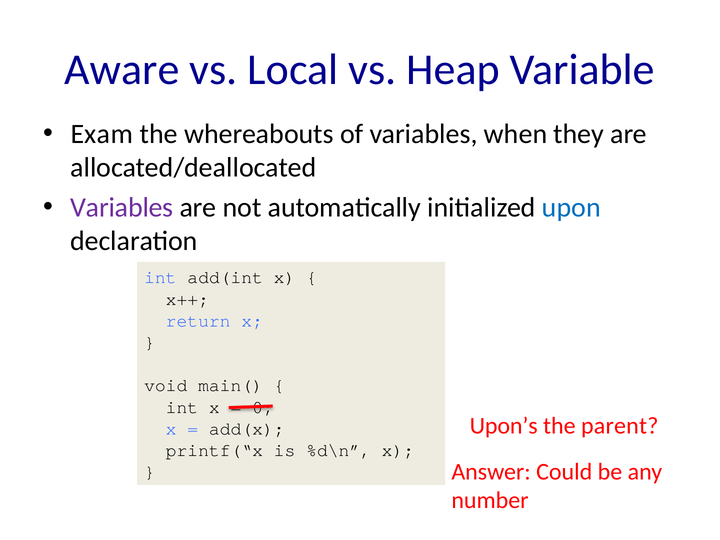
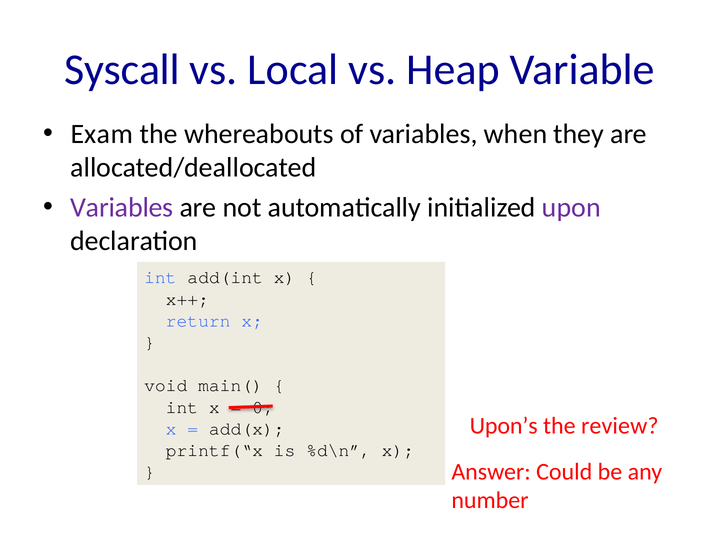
Aware: Aware -> Syscall (122, 70)
upon colour: blue -> purple (571, 208)
parent: parent -> review (620, 426)
